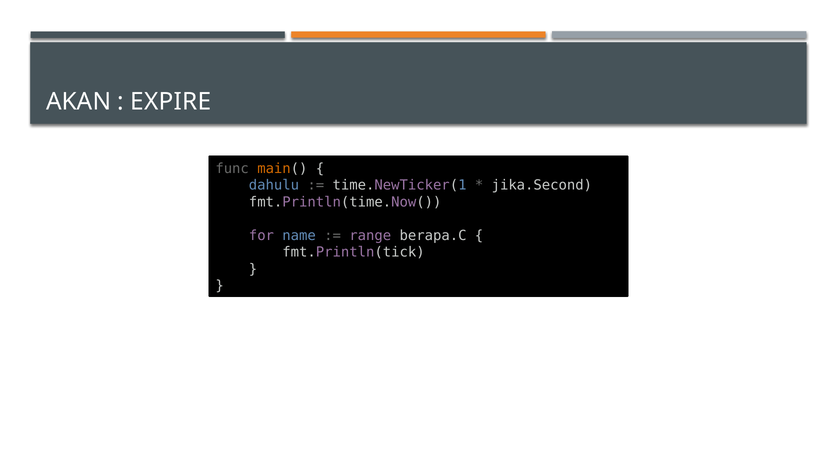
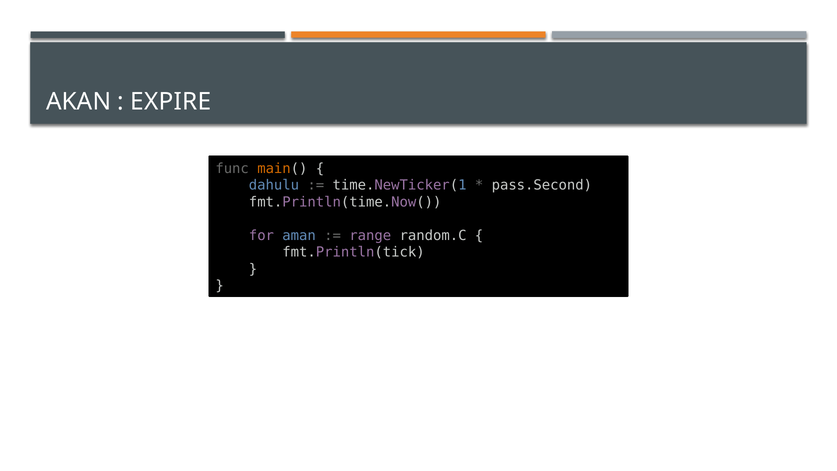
jika.Second: jika.Second -> pass.Second (542, 185)
name: name -> aman (299, 236)
berapa.C: berapa.C -> random.C (433, 236)
